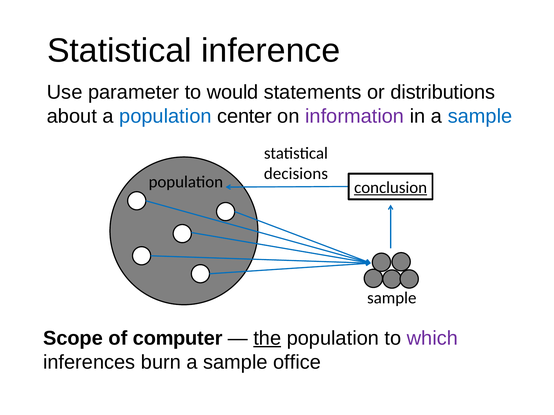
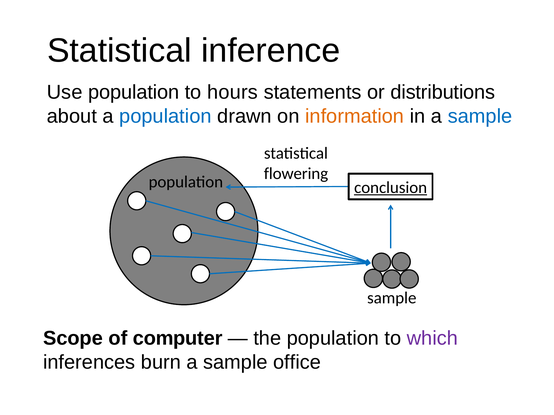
Use parameter: parameter -> population (134, 92)
would: would -> hours (233, 92)
center: center -> drawn (244, 116)
information colour: purple -> orange (355, 116)
decisions: decisions -> flowering (296, 174)
the underline: present -> none (267, 339)
